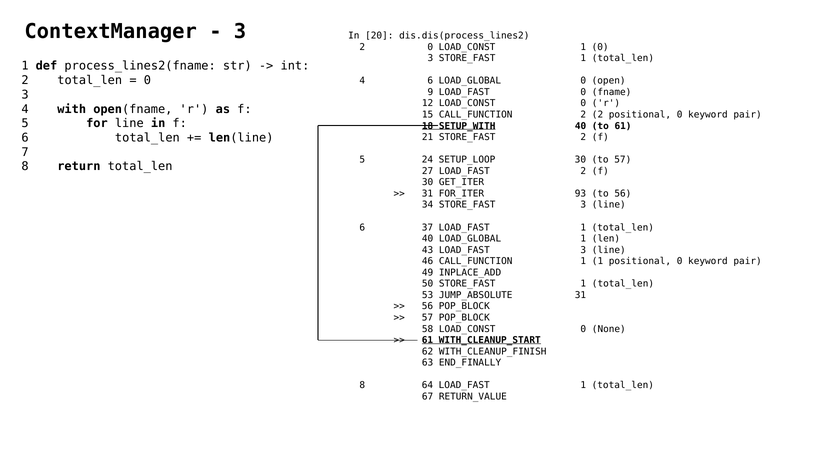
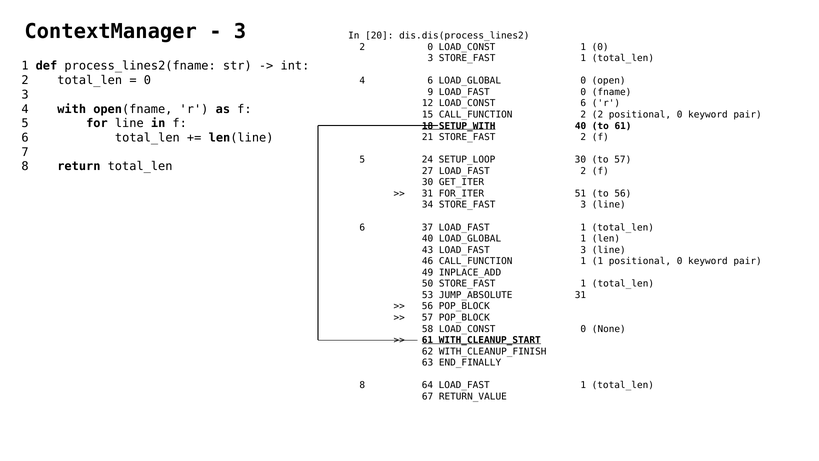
12 LOAD_CONST 0: 0 -> 6 (583, 103)
93: 93 -> 51 (580, 193)
